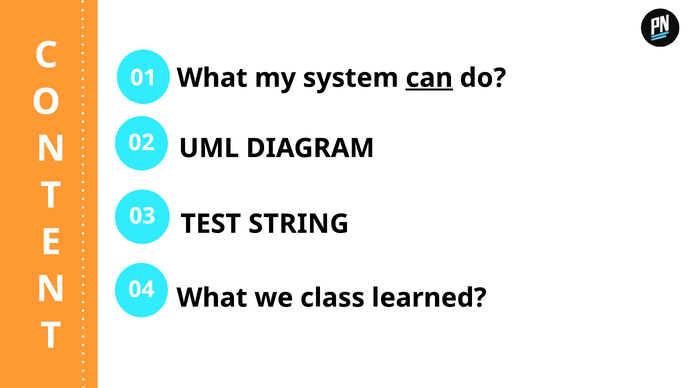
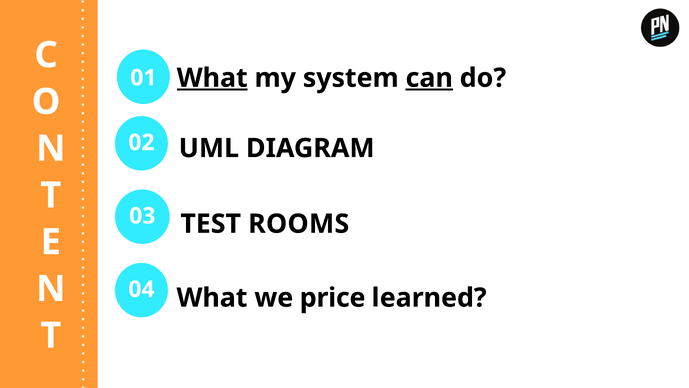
What underline: none -> present (212, 78)
STRING: STRING -> ROOMS (299, 224)
class: class -> price (333, 298)
